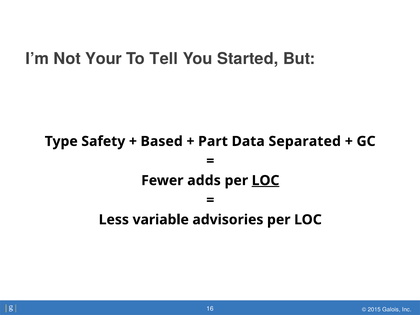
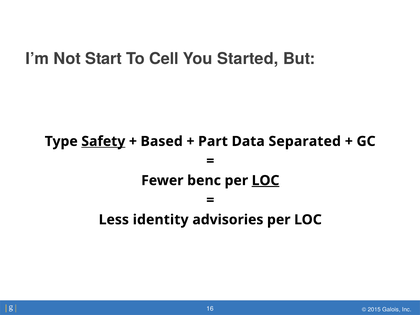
Your: Your -> Start (104, 59)
Tell: Tell -> Cell (164, 59)
Safety underline: none -> present (103, 141)
adds: adds -> benc (204, 180)
variable: variable -> identity (161, 220)
